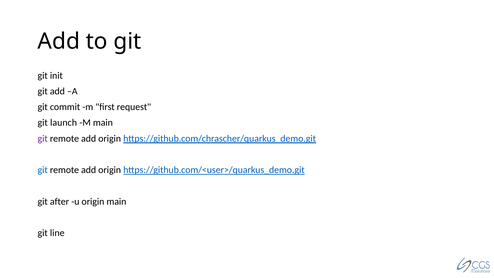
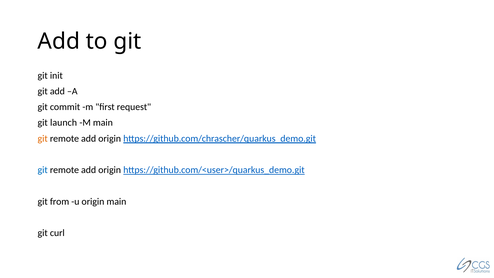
git colour: purple -> orange (43, 138)
after: after -> from (60, 201)
line: line -> curl (57, 233)
